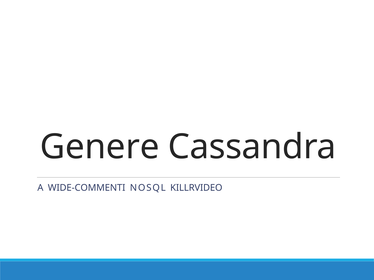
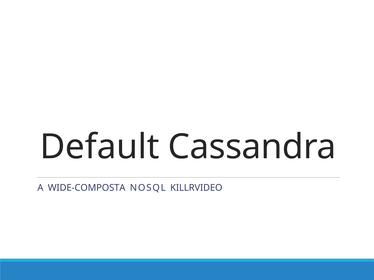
Genere: Genere -> Default (100, 147)
WIDE-COMMENTI: WIDE-COMMENTI -> WIDE-COMPOSTA (87, 188)
